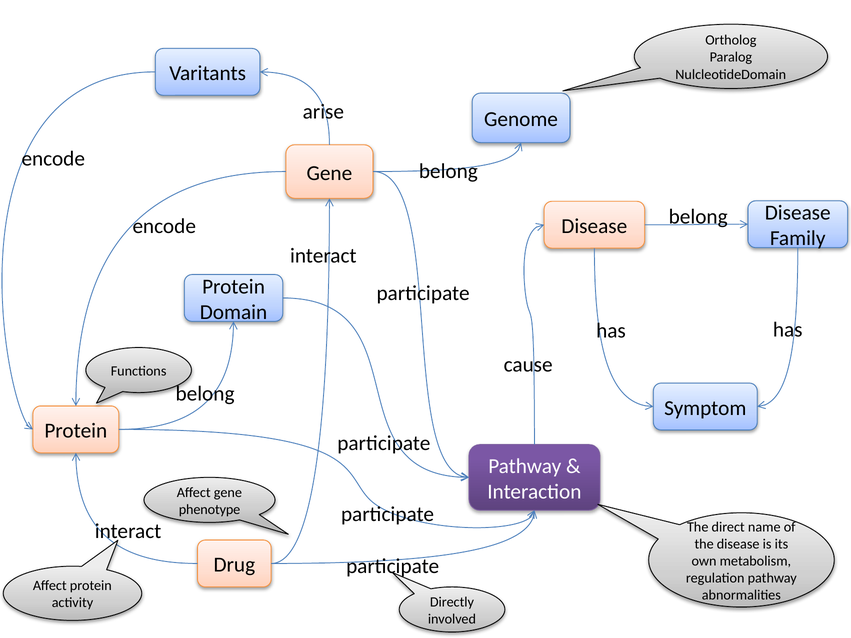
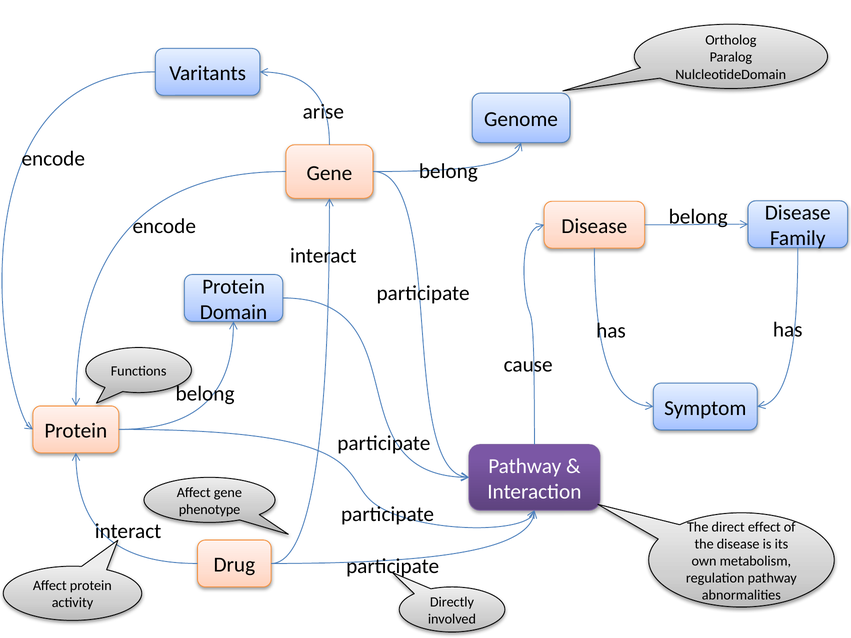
name: name -> effect (764, 527)
